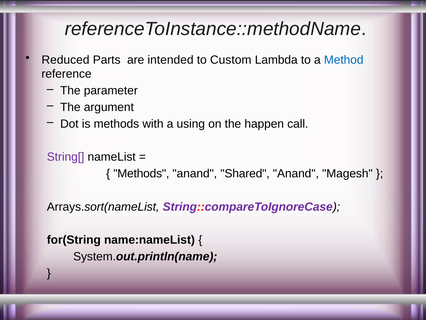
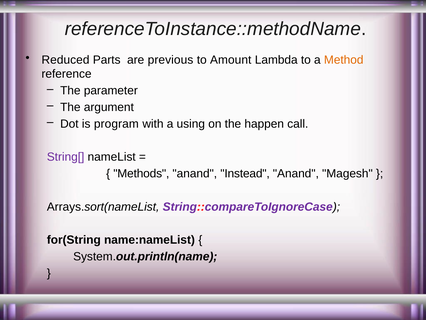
intended: intended -> previous (171, 60)
Custom: Custom -> Amount (231, 60)
Method colour: blue -> orange (344, 60)
is methods: methods -> program (116, 124)
Shared: Shared -> Instead (245, 173)
